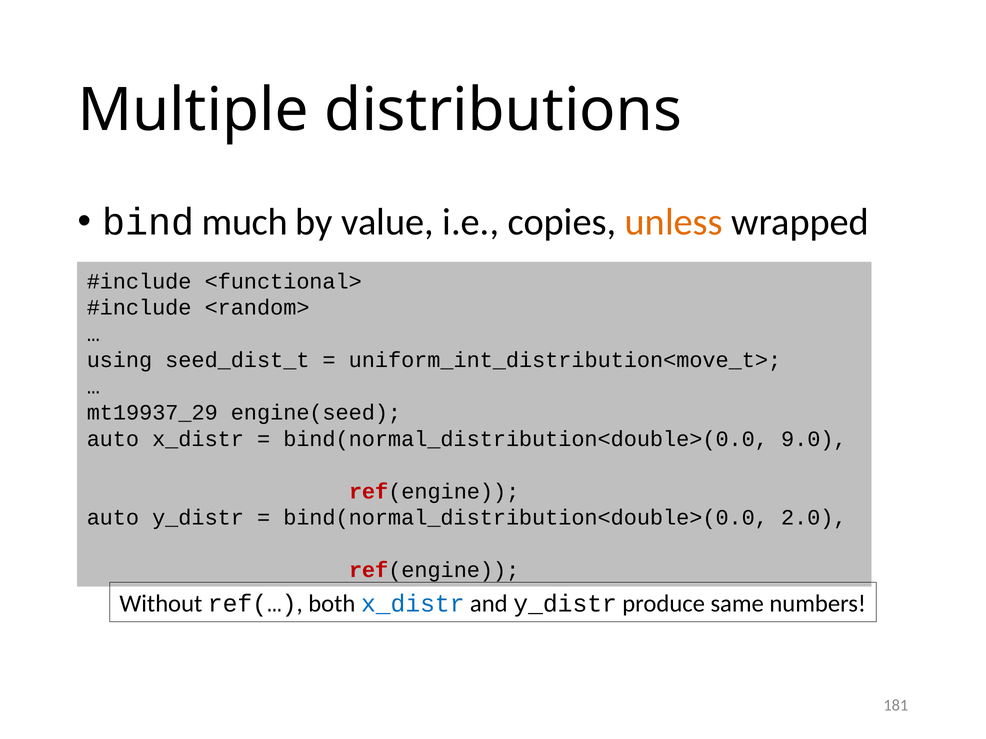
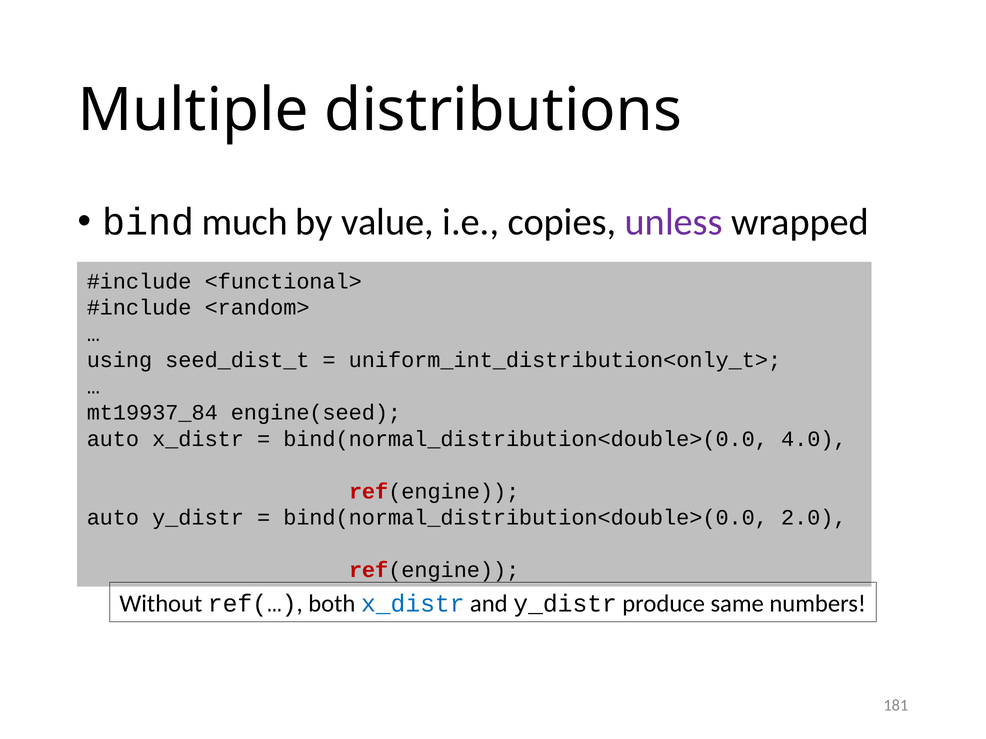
unless colour: orange -> purple (674, 222)
uniform_int_distribution<move_t>: uniform_int_distribution<move_t> -> uniform_int_distribution<only_t> (565, 360)
mt19937_29: mt19937_29 -> mt19937_84 (152, 413)
9.0: 9.0 -> 4.0 (814, 439)
